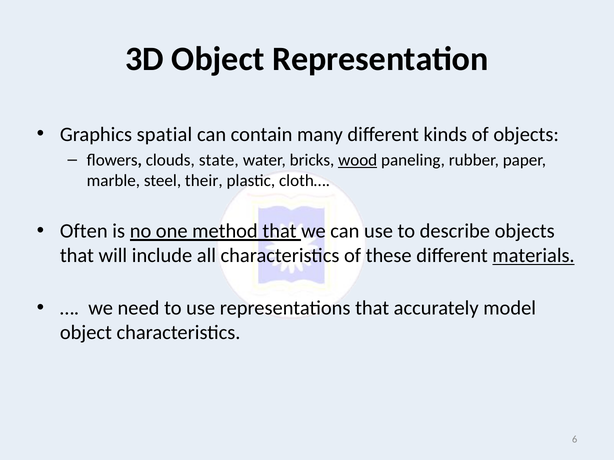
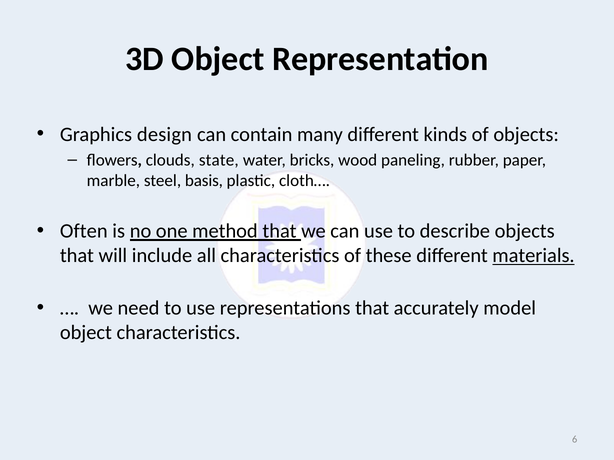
spatial: spatial -> design (164, 134)
wood underline: present -> none (358, 160)
their: their -> basis (204, 181)
